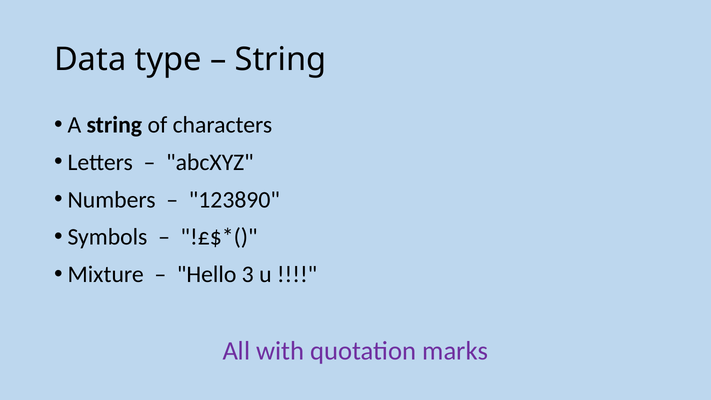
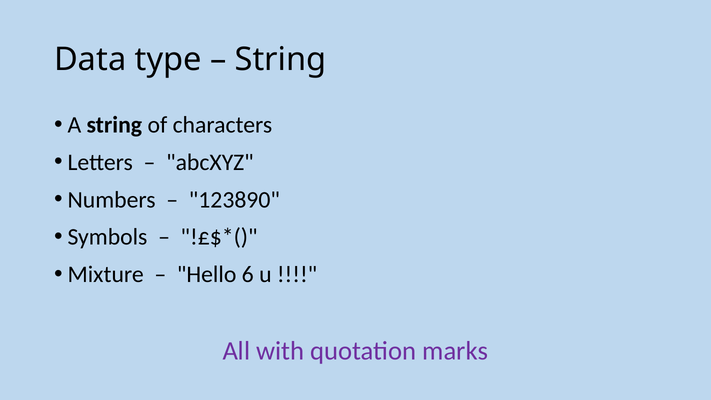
3: 3 -> 6 (248, 274)
